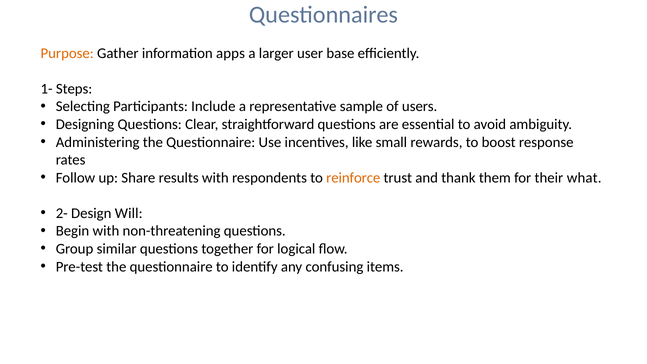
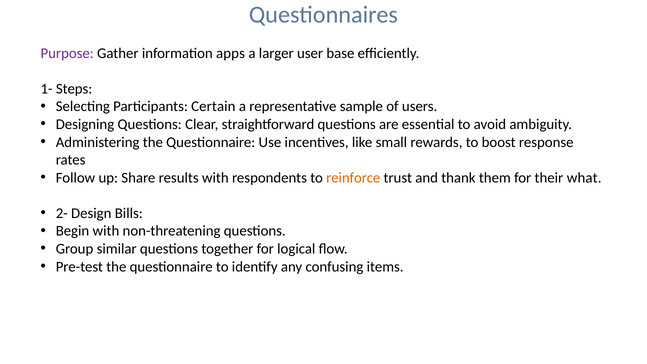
Purpose colour: orange -> purple (67, 53)
Include: Include -> Certain (213, 107)
Will: Will -> Bills (129, 213)
